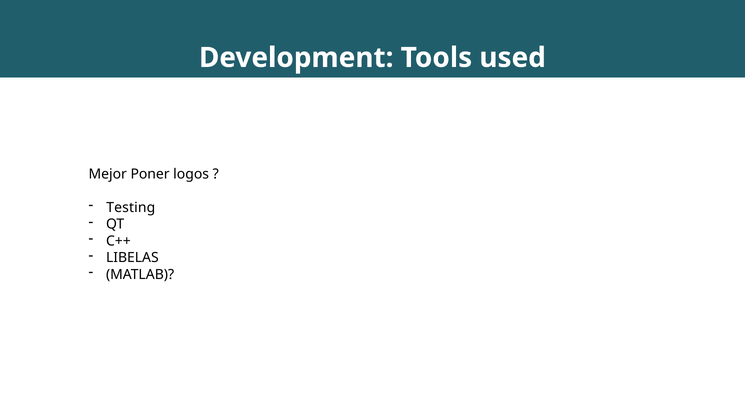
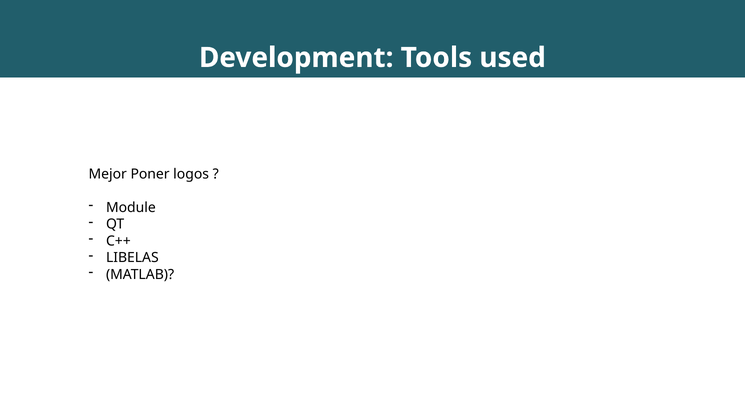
Testing: Testing -> Module (131, 208)
